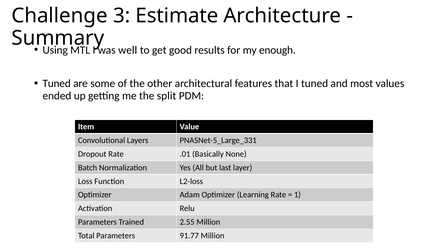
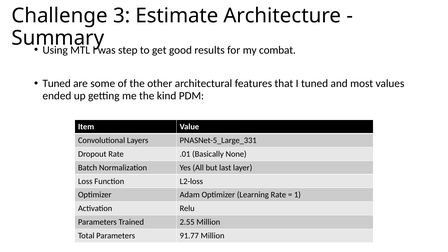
well: well -> step (128, 50)
enough: enough -> combat (277, 50)
split: split -> kind (167, 96)
